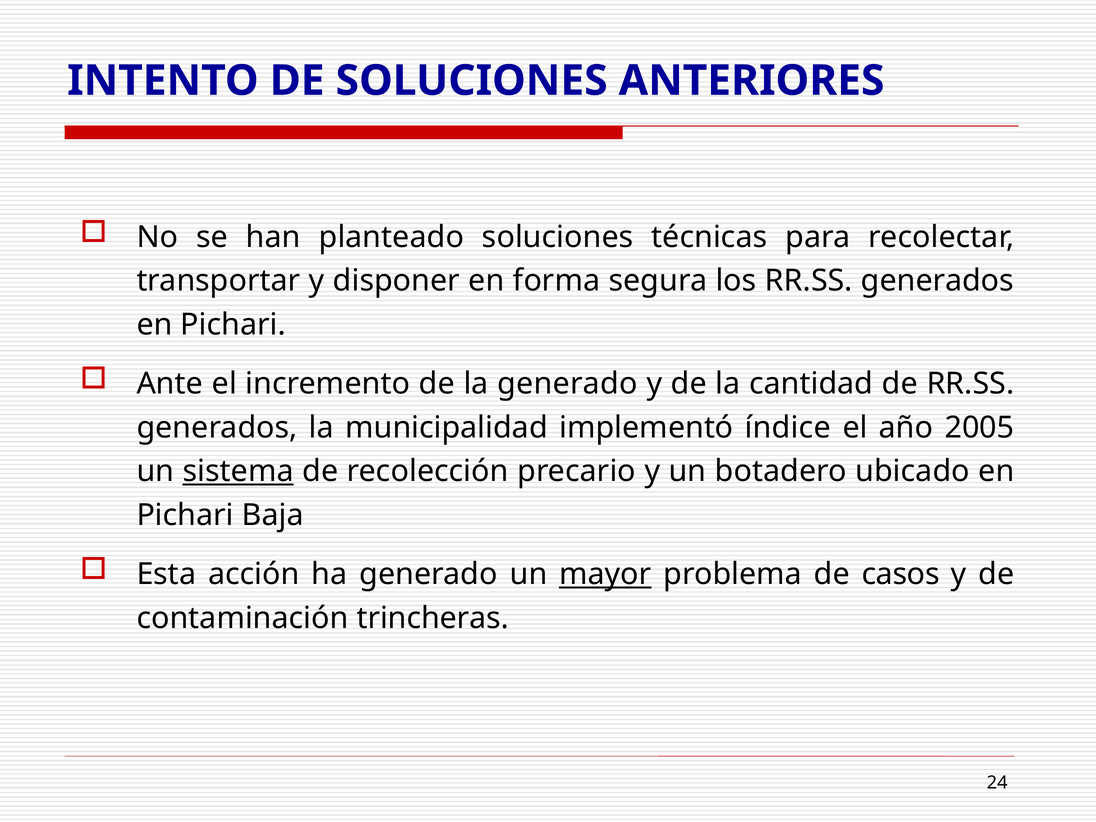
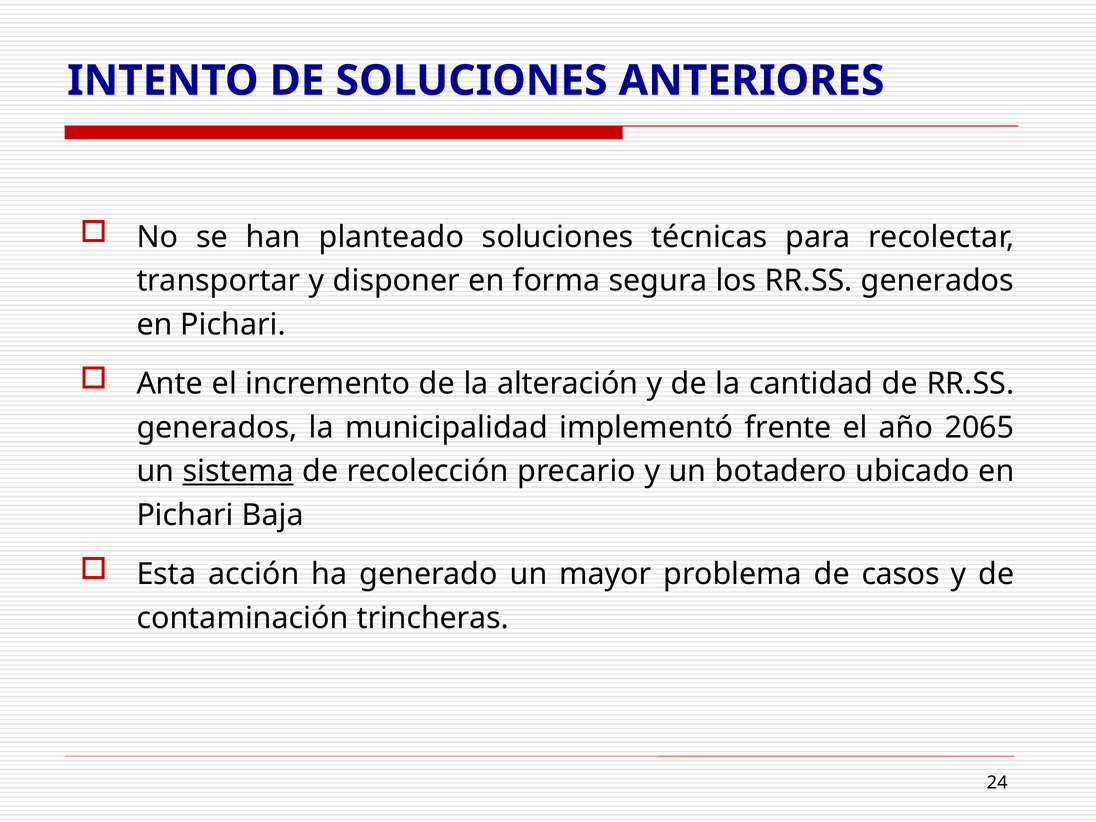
la generado: generado -> alteración (568, 384)
índice: índice -> frente (788, 428)
2005: 2005 -> 2065 (979, 428)
mayor underline: present -> none (605, 574)
